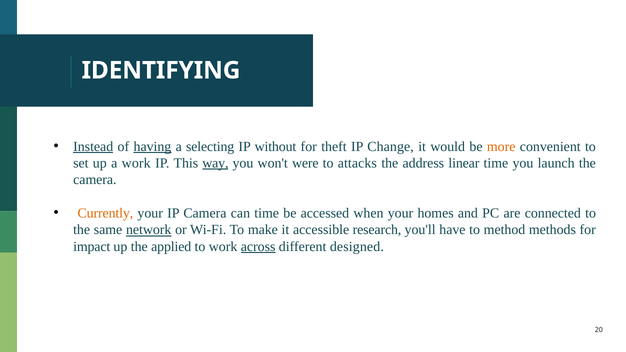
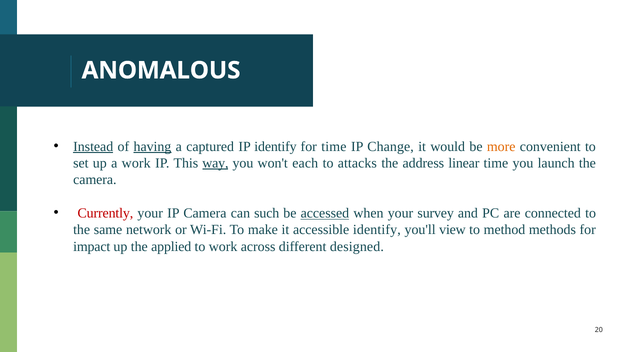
IDENTIFYING: IDENTIFYING -> ANOMALOUS (161, 70)
selecting: selecting -> captured (210, 147)
IP without: without -> identify (275, 147)
for theft: theft -> time (334, 147)
were: were -> each (305, 163)
Currently colour: orange -> red (105, 213)
can time: time -> such (267, 213)
accessed underline: none -> present (325, 213)
homes: homes -> survey (436, 213)
network underline: present -> none (149, 230)
accessible research: research -> identify (377, 230)
have: have -> view (452, 230)
across underline: present -> none (258, 247)
